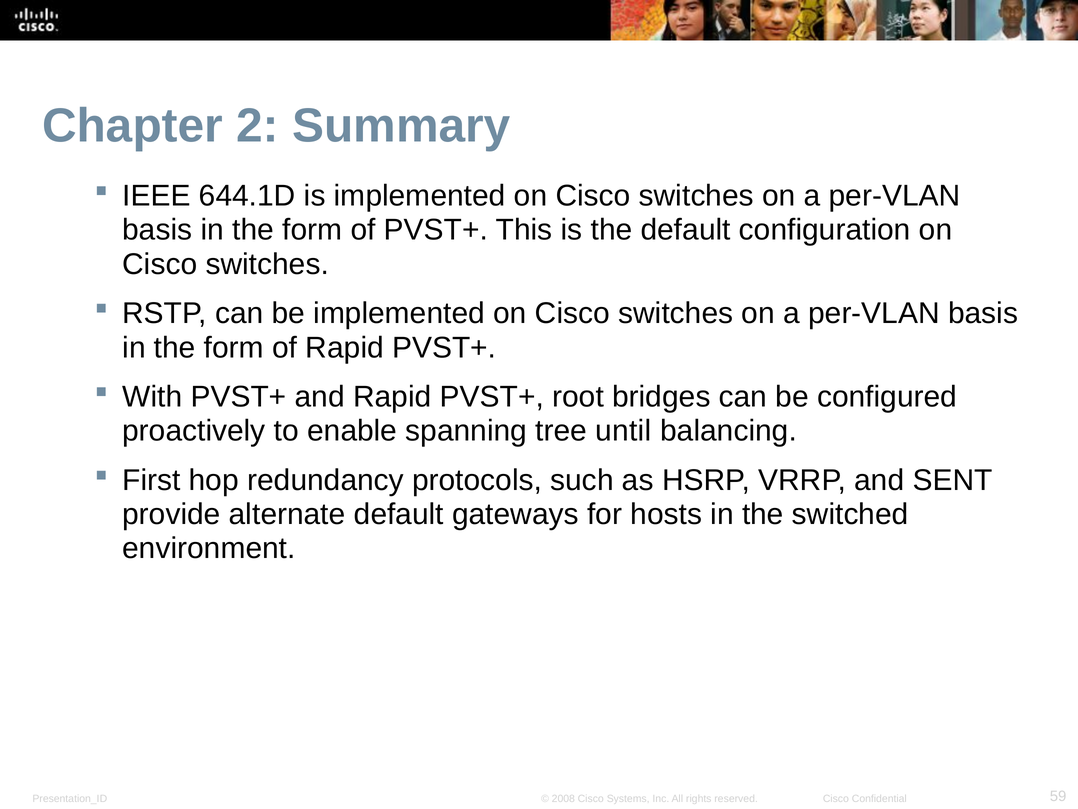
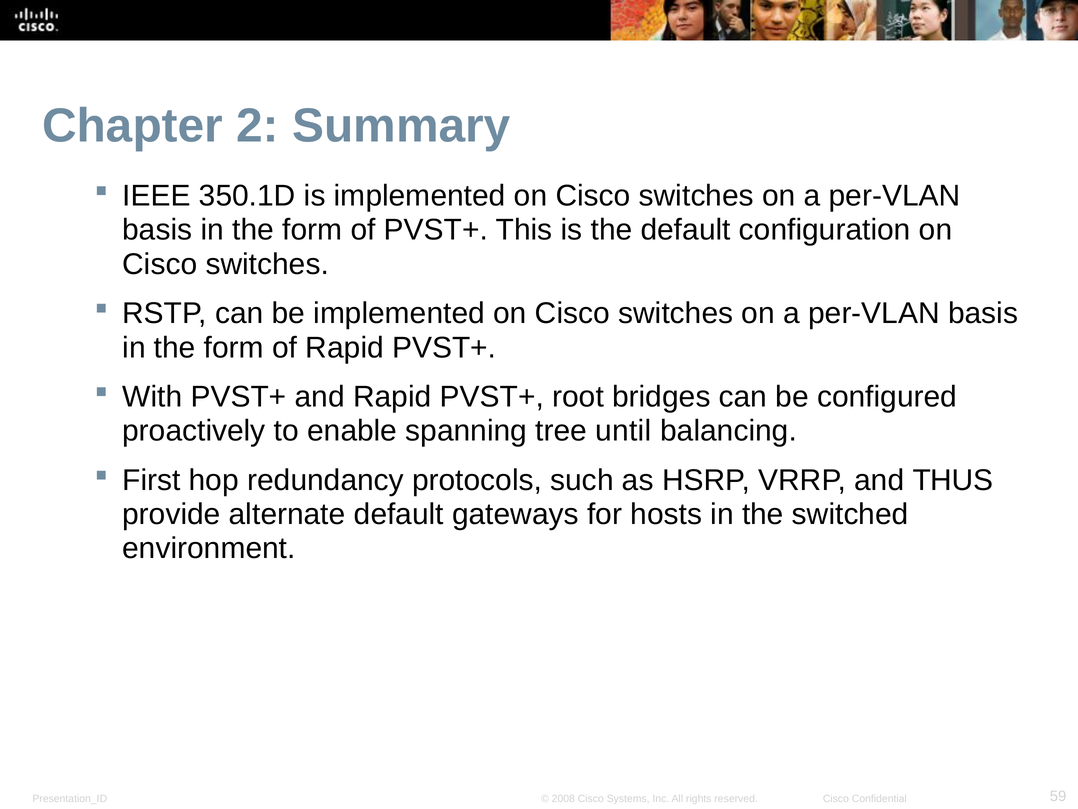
644.1D: 644.1D -> 350.1D (247, 196)
SENT: SENT -> THUS (953, 480)
